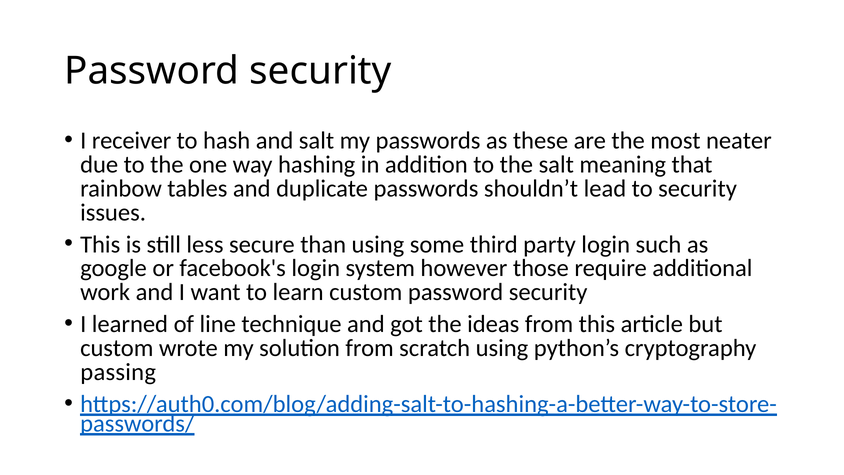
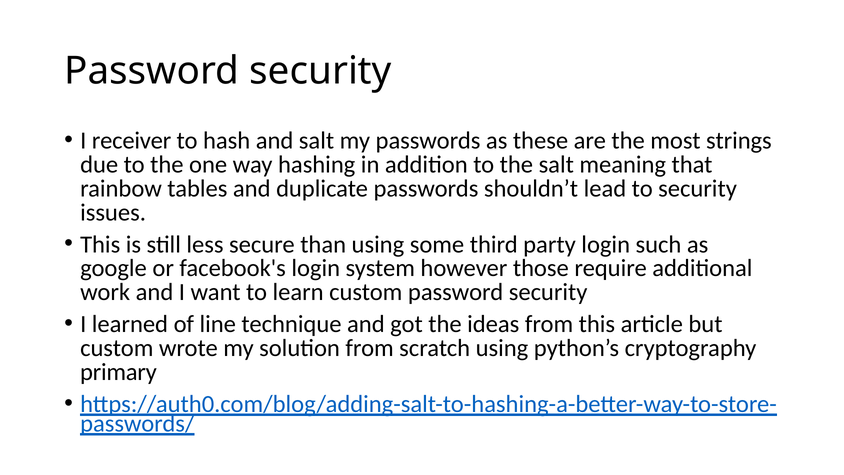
neater: neater -> strings (739, 141)
passing: passing -> primary (118, 372)
